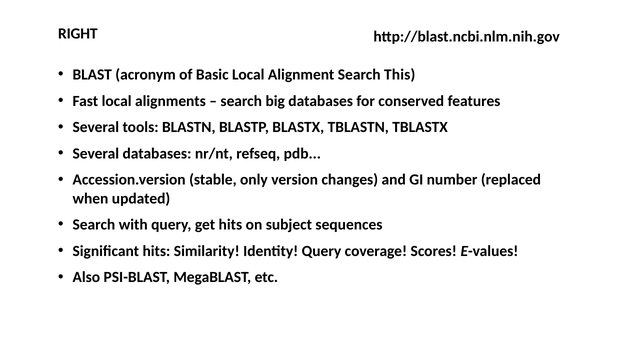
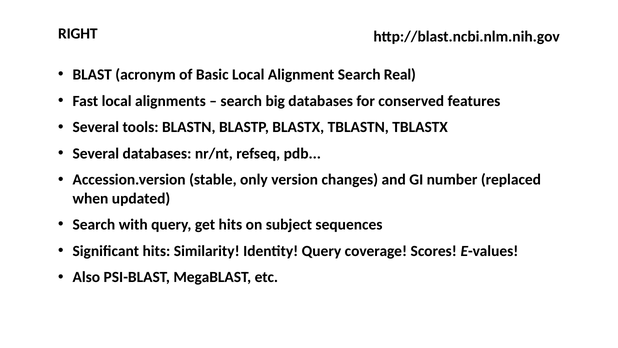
This: This -> Real (400, 75)
